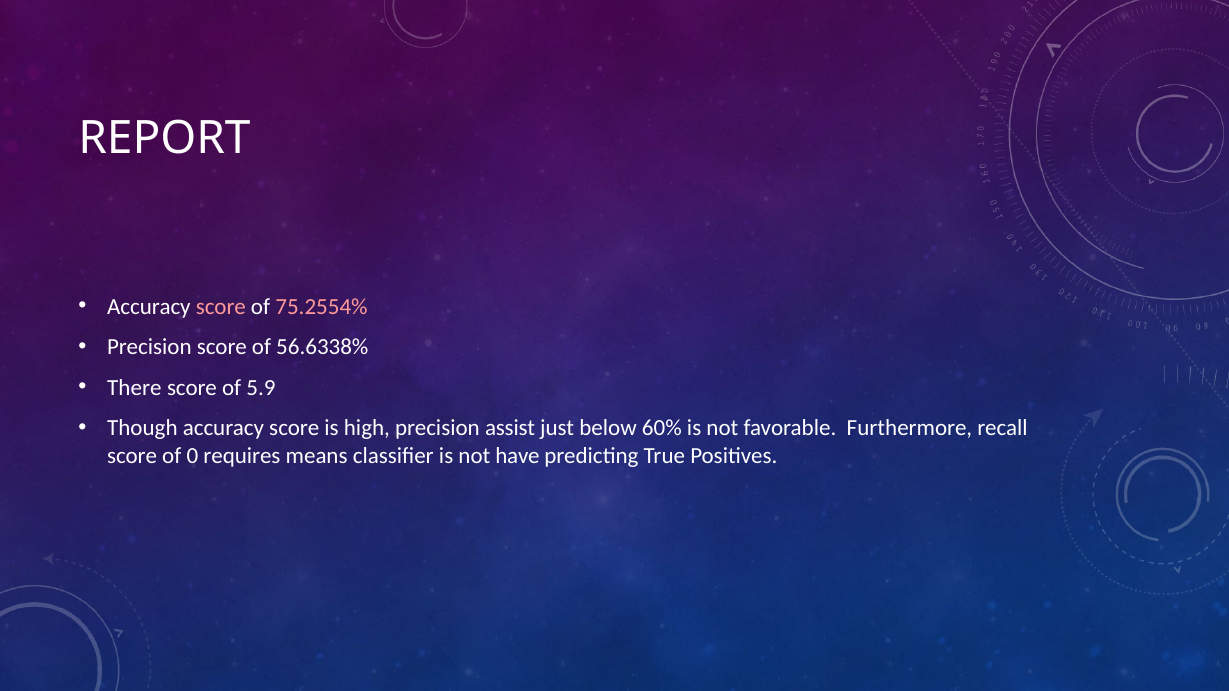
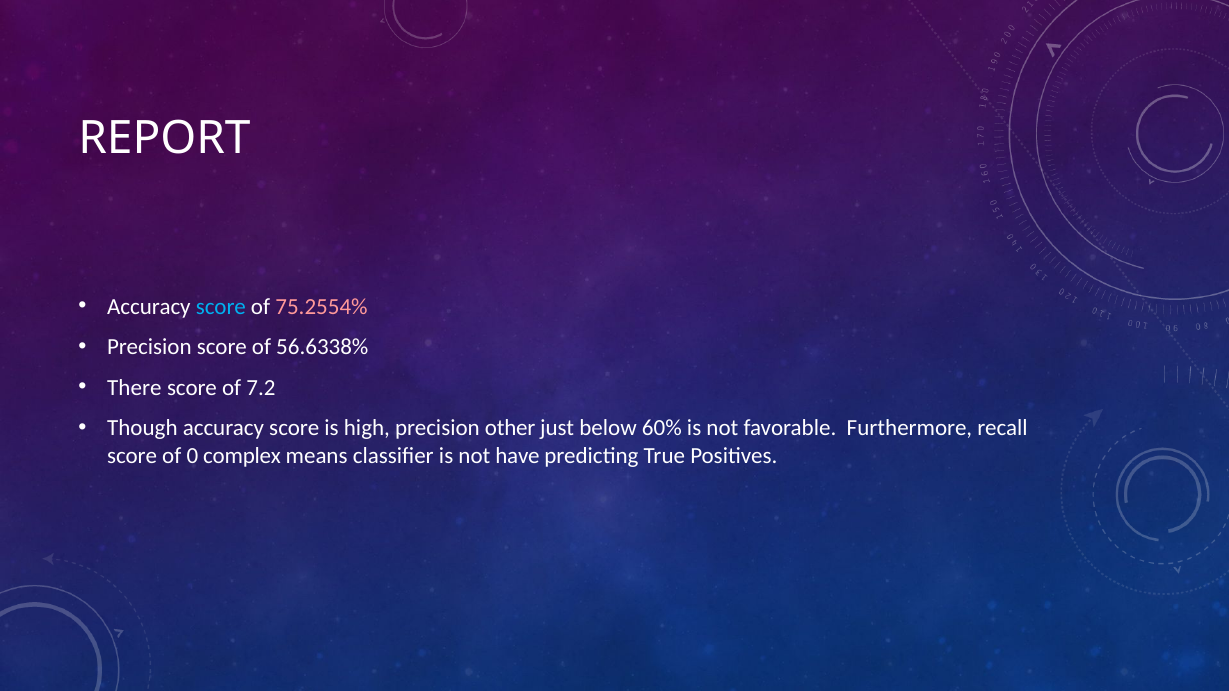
score colour: pink -> light blue (221, 307)
5.9: 5.9 -> 7.2 (261, 388)
assist: assist -> other (510, 428)
requires: requires -> complex (242, 456)
